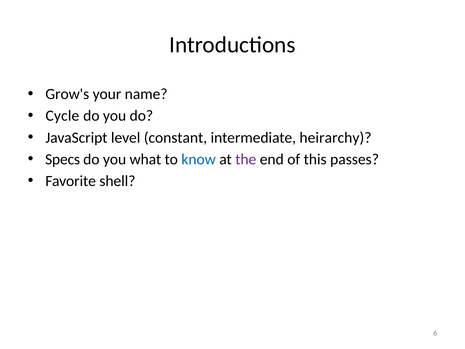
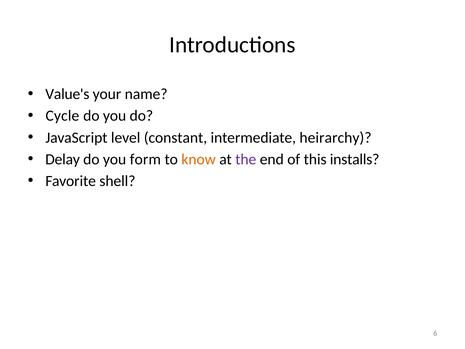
Grow's: Grow's -> Value's (67, 94)
Specs: Specs -> Delay (63, 159)
what: what -> form (145, 159)
know colour: blue -> orange (199, 159)
passes: passes -> installs (355, 159)
